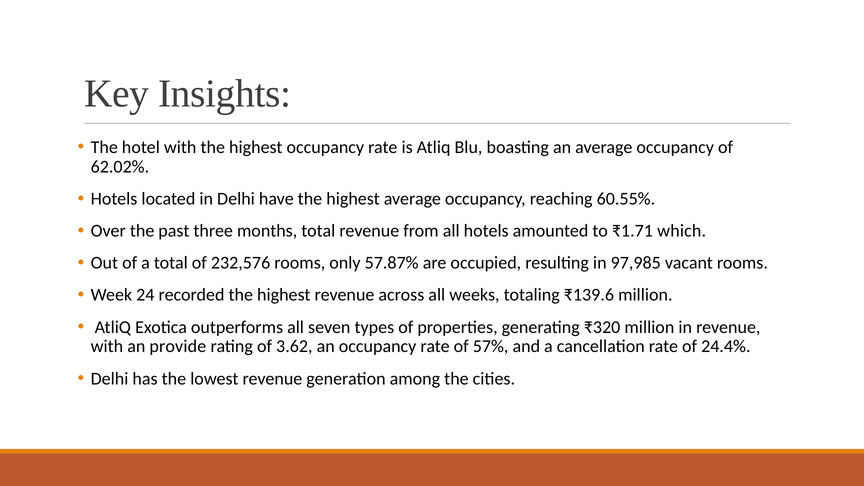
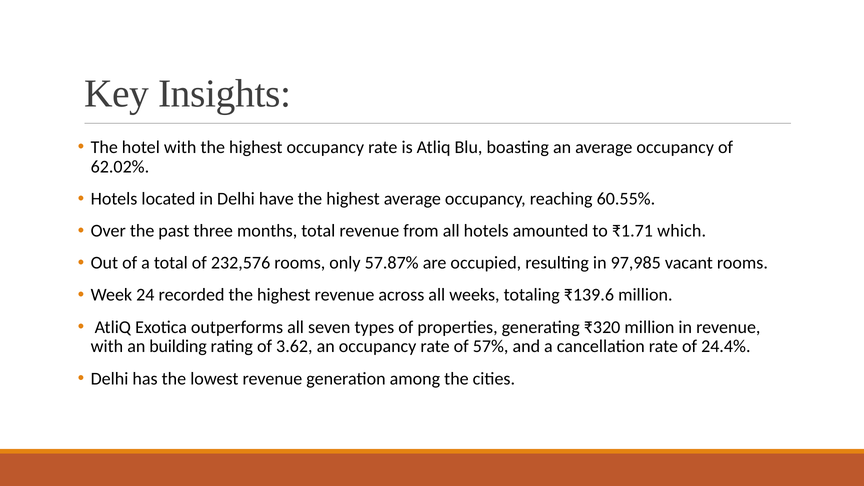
provide: provide -> building (178, 347)
